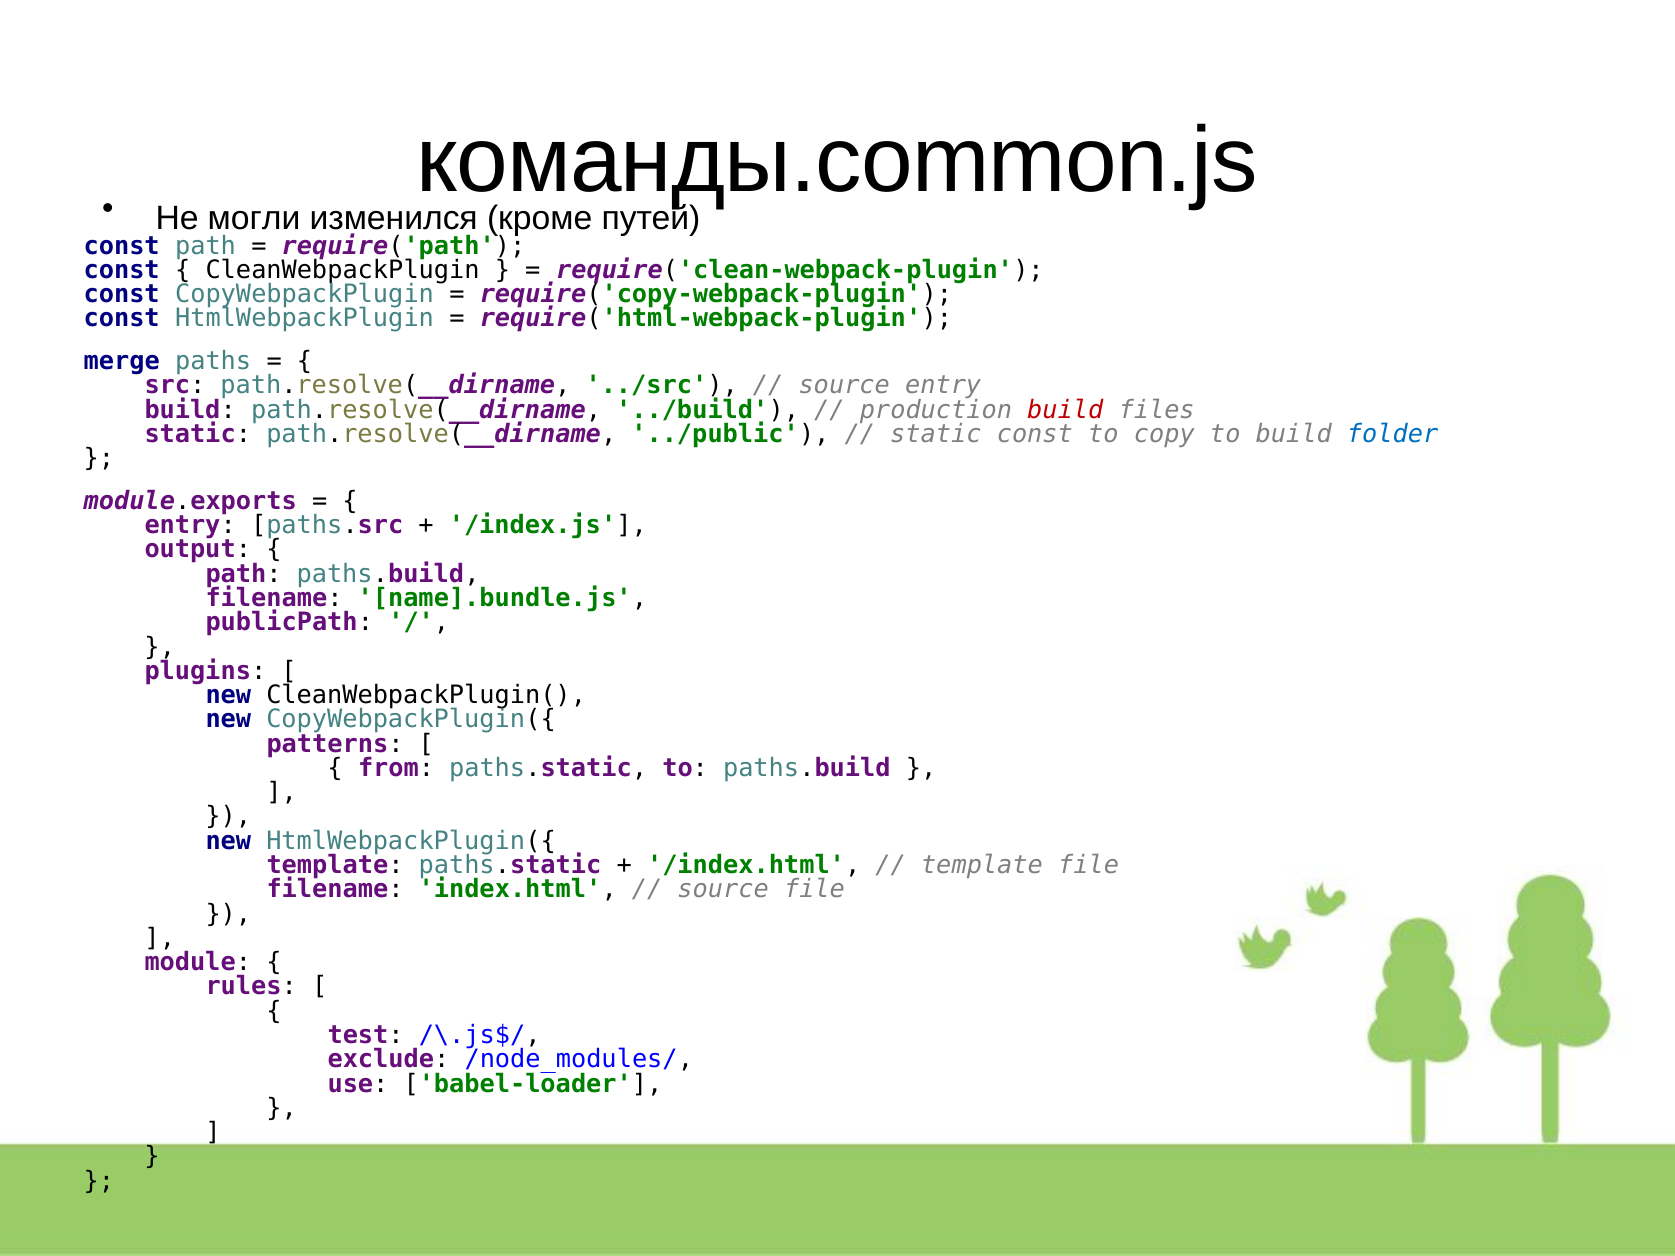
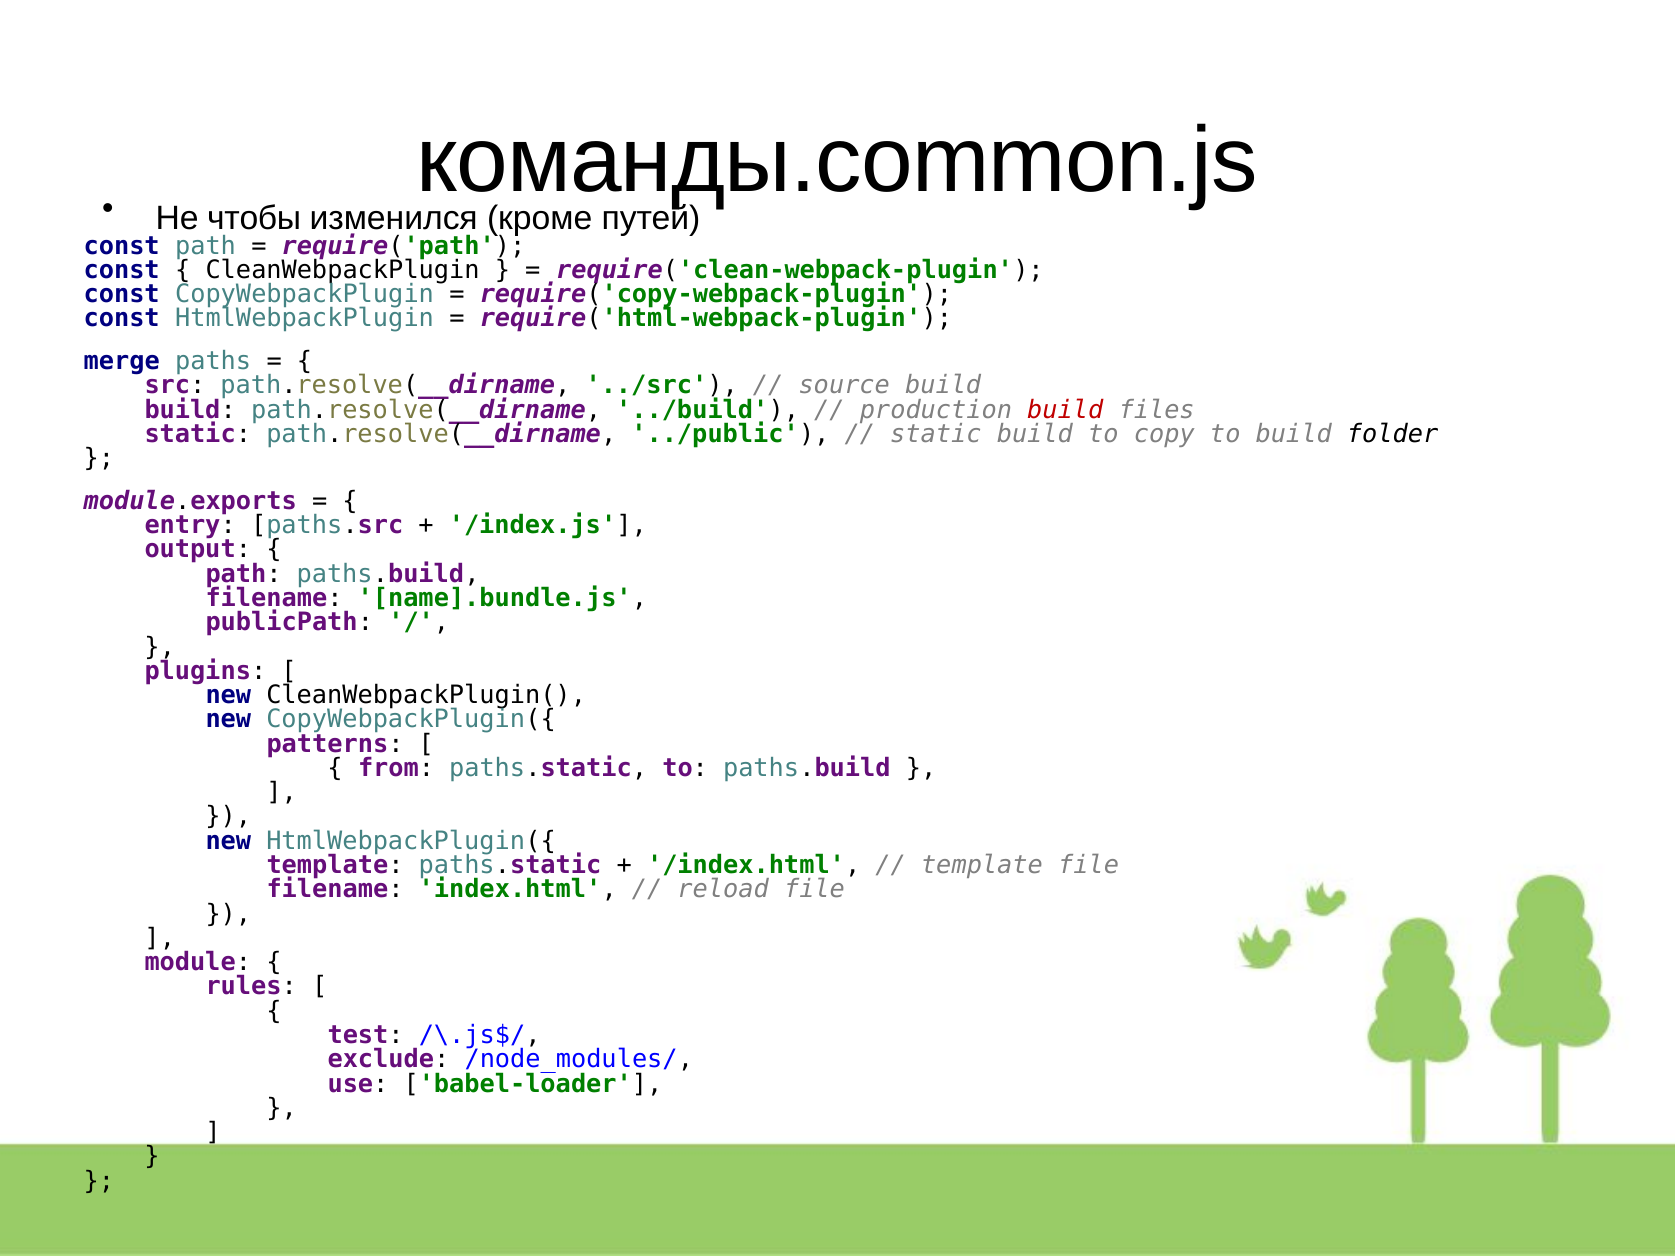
могли: могли -> чтобы (254, 219)
source entry: entry -> build (943, 386)
static const: const -> build (1035, 434)
folder colour: blue -> black (1393, 434)
source: source -> reload (723, 890)
